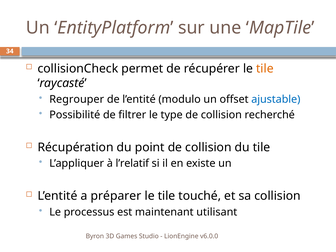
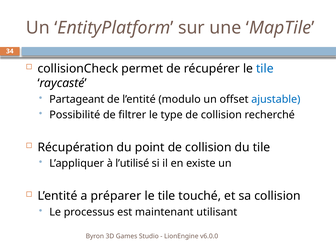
tile colour: orange -> blue (265, 69)
Regrouper: Regrouper -> Partageant (77, 99)
l’relatif: l’relatif -> l’utilisé (132, 163)
